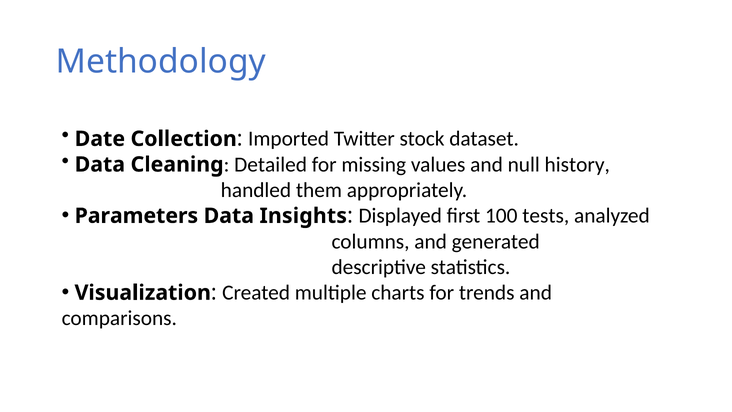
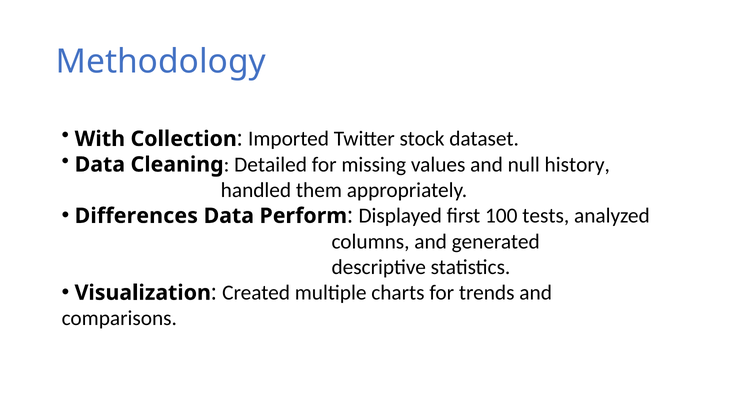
Date: Date -> With (100, 139)
Parameters: Parameters -> Differences (136, 216)
Insights: Insights -> Perform (303, 216)
